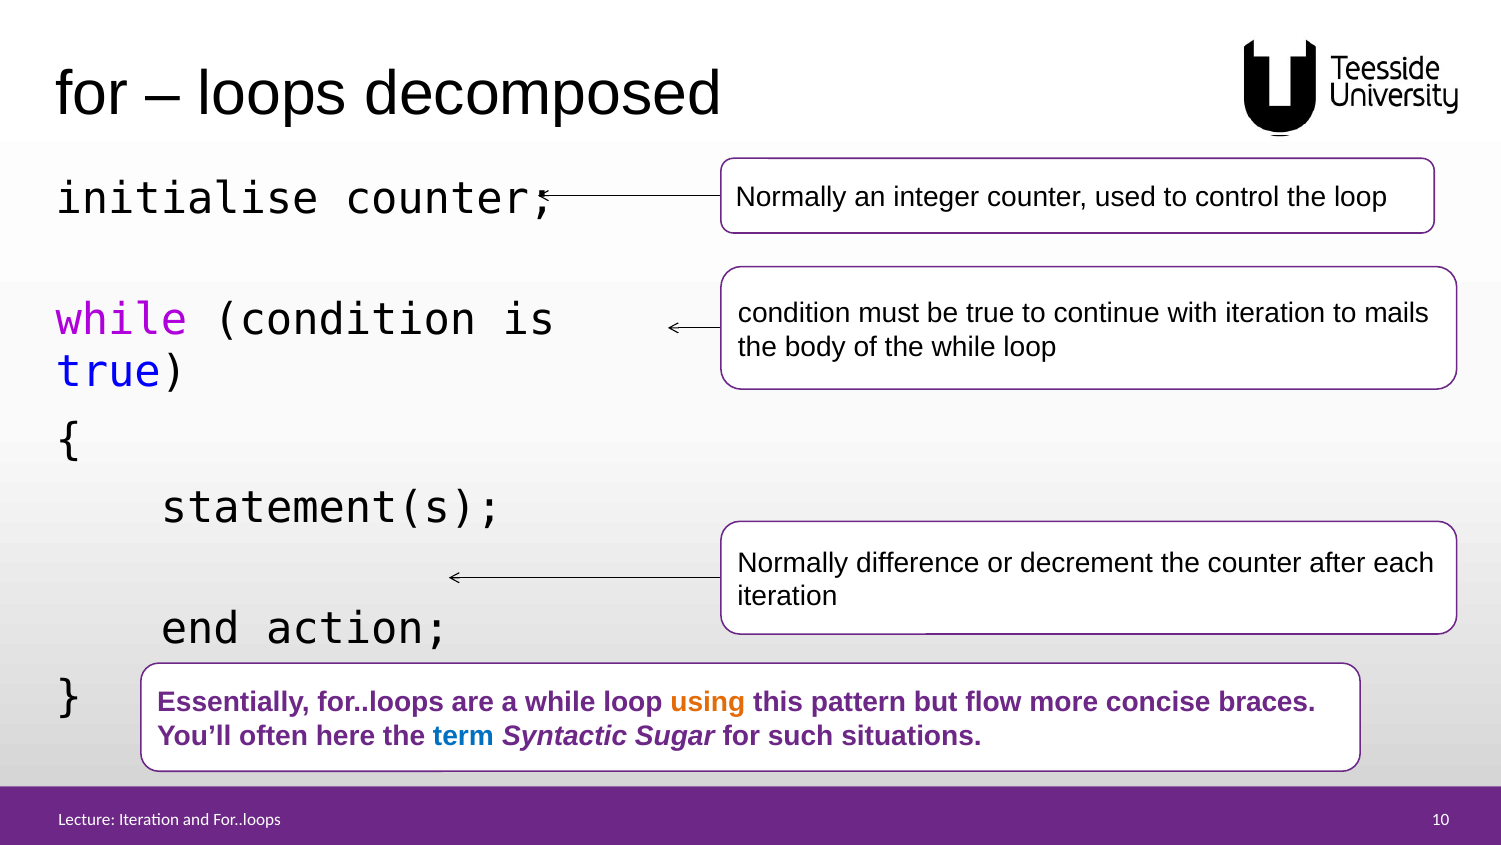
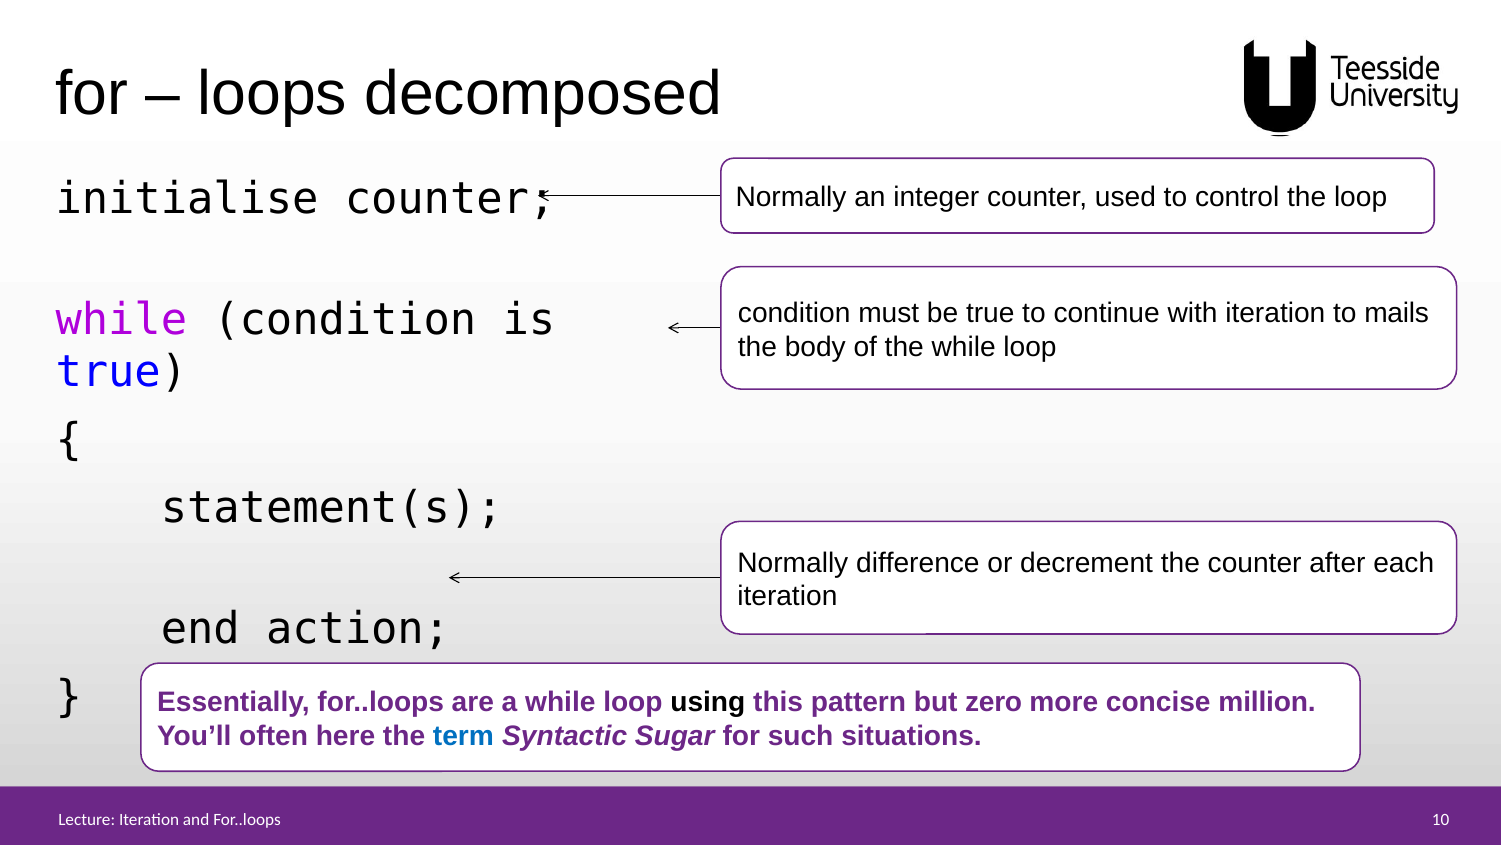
using colour: orange -> black (708, 702)
flow: flow -> zero (994, 702)
braces: braces -> million (1267, 702)
